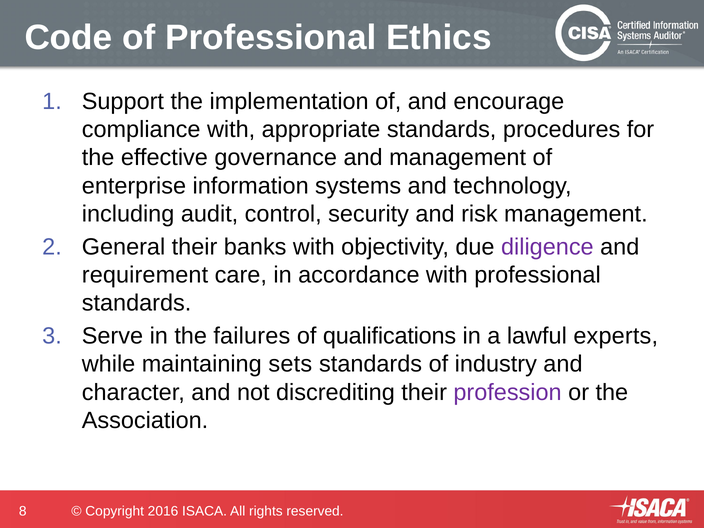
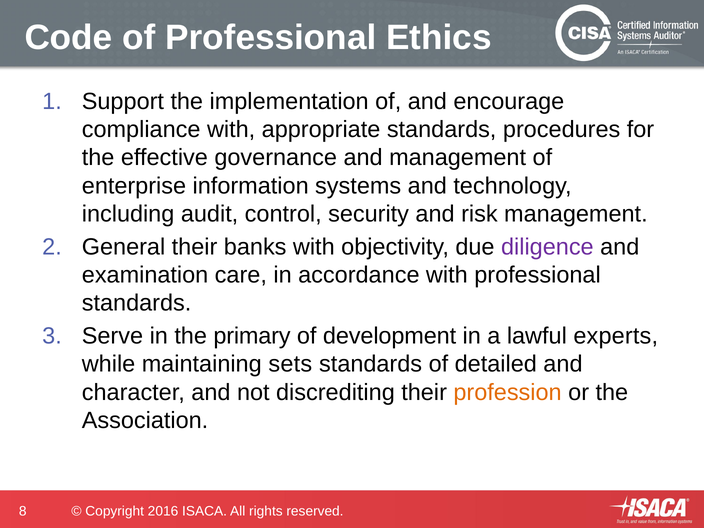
requirement: requirement -> examination (145, 275)
failures: failures -> primary (252, 336)
qualifications: qualifications -> development (390, 336)
industry: industry -> detailed (496, 364)
profession colour: purple -> orange (508, 392)
